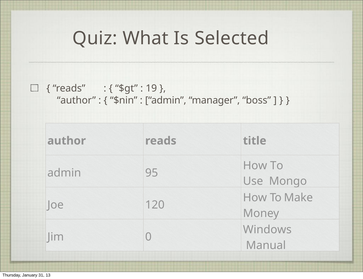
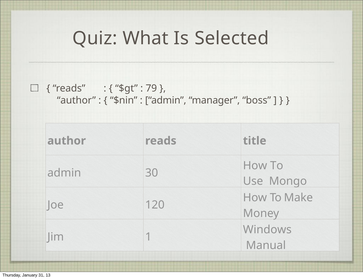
19: 19 -> 79 (151, 89)
95: 95 -> 30 (152, 173)
0: 0 -> 1 (148, 237)
